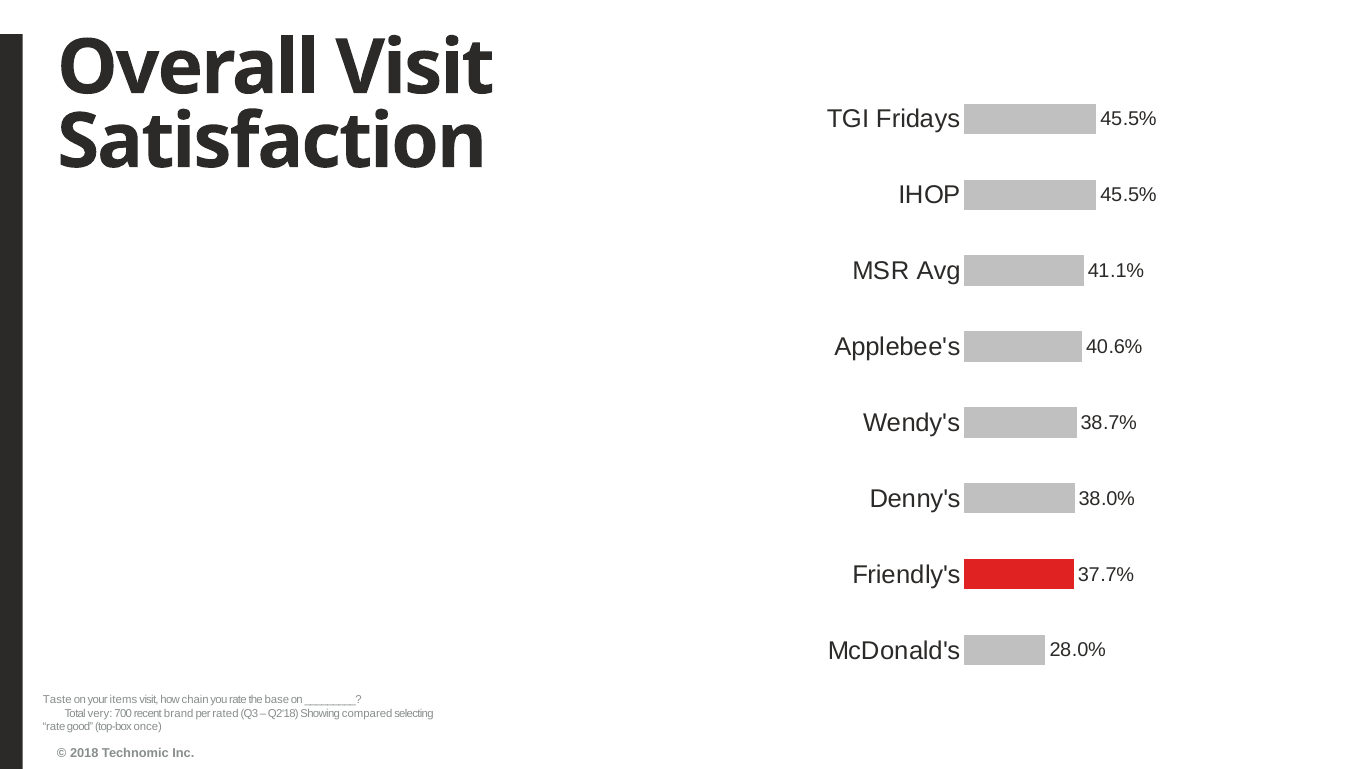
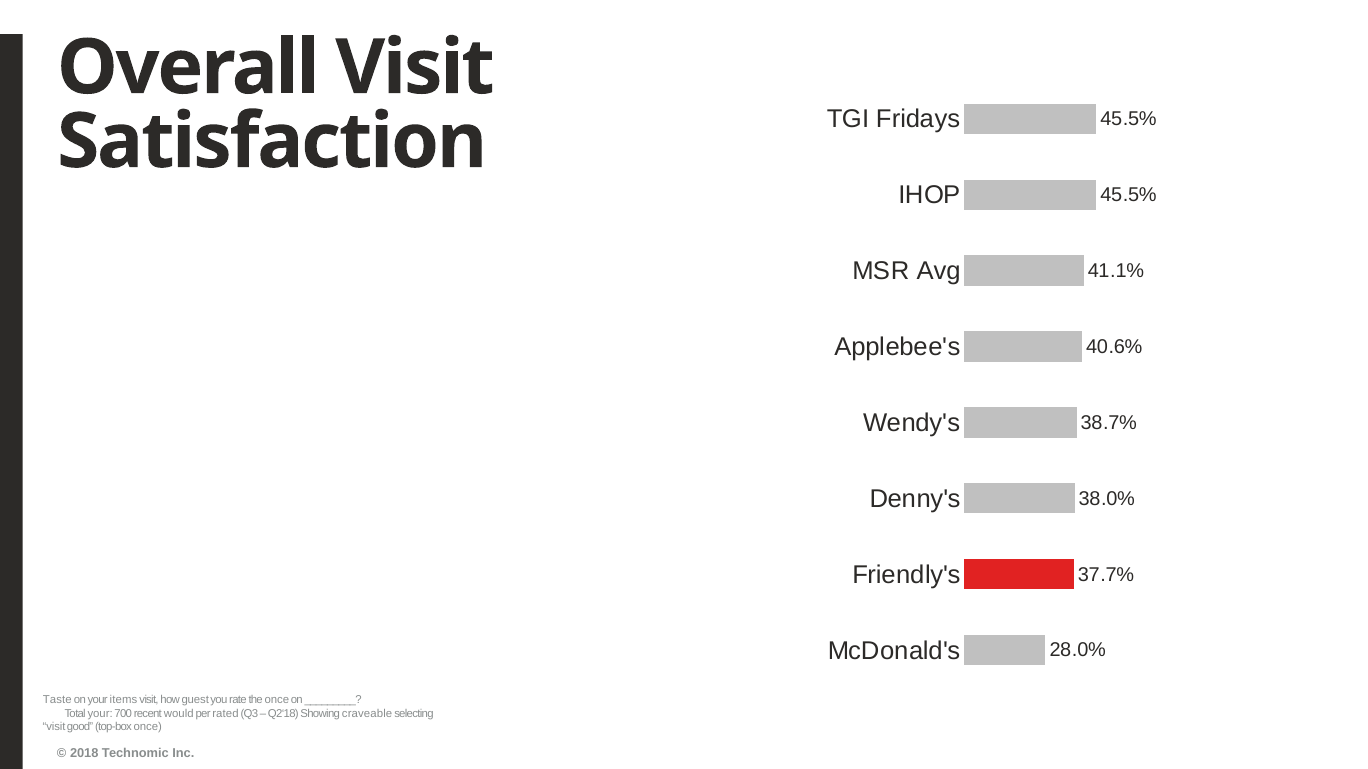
chain: chain -> guest (195, 700)
the base: base -> once (277, 700)
Total very: very -> your (100, 714)
brand: brand -> would (179, 714)
compared: compared -> craveable (367, 714)
rate: rate -> visit (54, 727)
